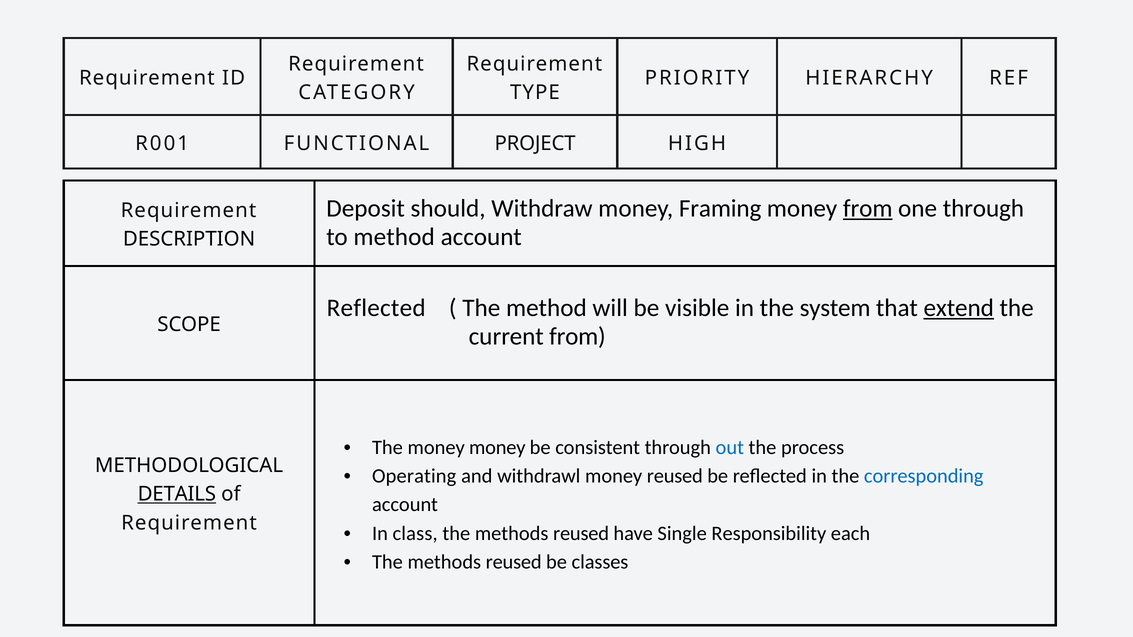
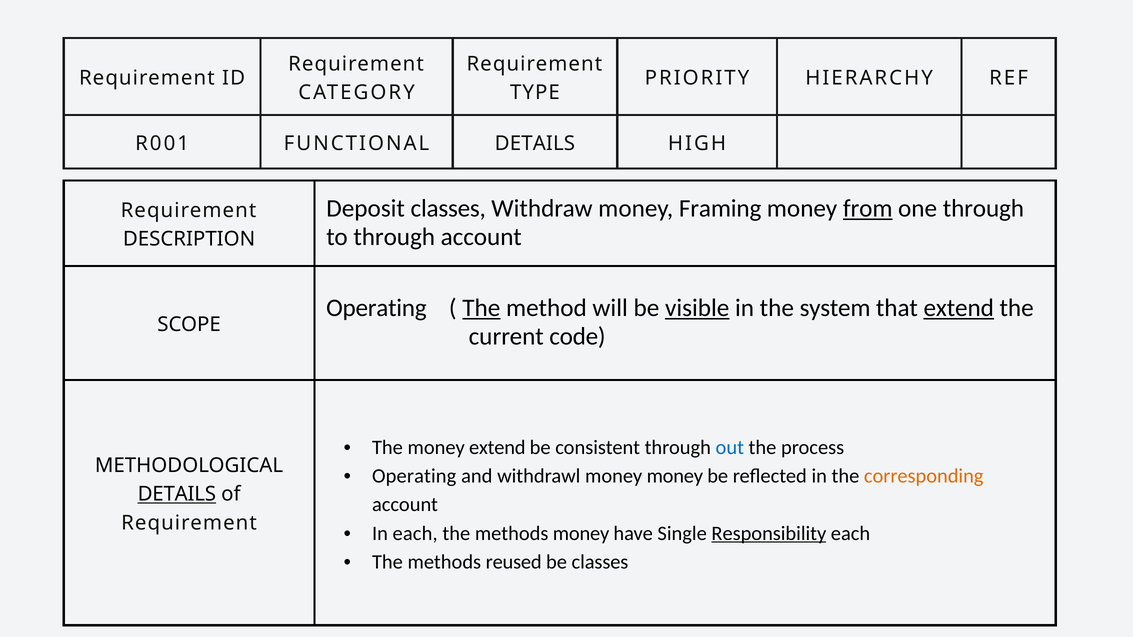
FUNCTIONAL PROJECT: PROJECT -> DETAILS (535, 143)
Deposit should: should -> classes (448, 208)
to method: method -> through (394, 237)
Reflected: Reflected -> Operating (376, 308)
The underline: none -> present (481, 308)
visible underline: none -> present (697, 308)
current from: from -> code (577, 337)
money money: money -> extend (497, 448)
money reused: reused -> money (675, 476)
corresponding colour: blue -> orange (924, 476)
In class: class -> each (415, 534)
reused: reused -> money (581, 534)
Responsibility underline: none -> present (769, 534)
